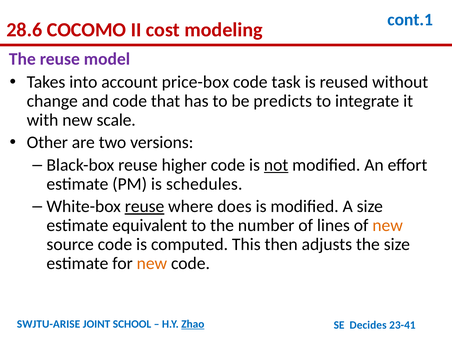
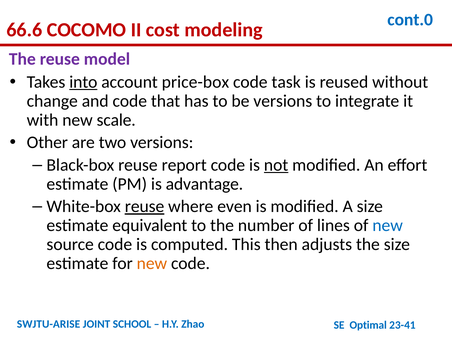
cont.1: cont.1 -> cont.0 (410, 20)
28.6: 28.6 -> 66.6 (24, 30)
into underline: none -> present (83, 82)
be predicts: predicts -> versions (283, 101)
higher: higher -> report (184, 165)
schedules: schedules -> advantage (204, 184)
does: does -> even (235, 206)
new colour: orange -> blue (388, 225)
Zhao underline: present -> none (193, 324)
Decides: Decides -> Optimal (368, 325)
